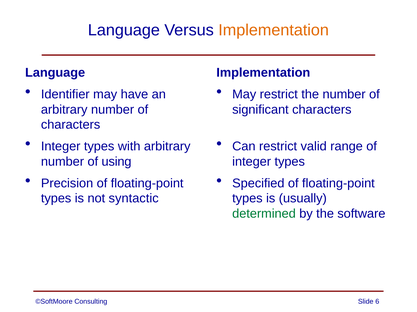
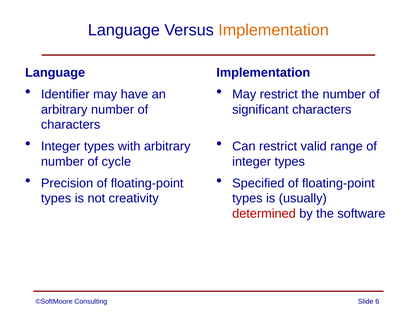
using: using -> cycle (116, 162)
syntactic: syntactic -> creativity (134, 199)
determined colour: green -> red (264, 214)
